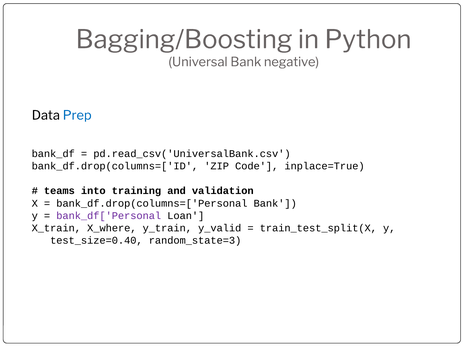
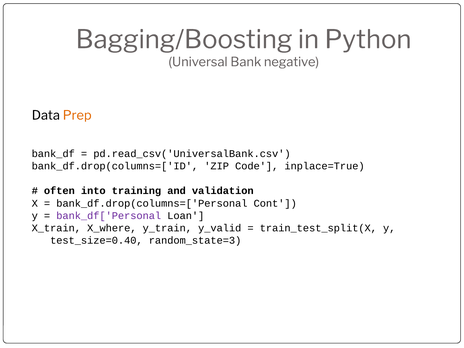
Prep colour: blue -> orange (77, 115)
teams: teams -> often (59, 191)
bank_df.drop(columns=['Personal Bank: Bank -> Cont (275, 203)
